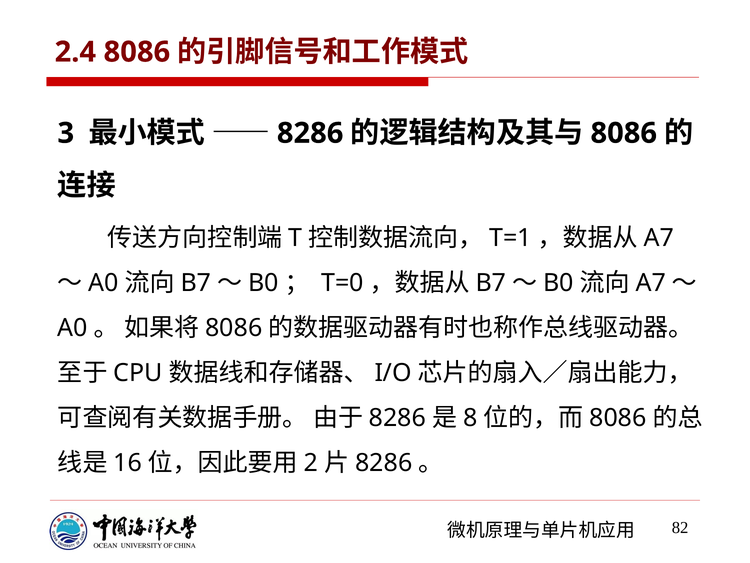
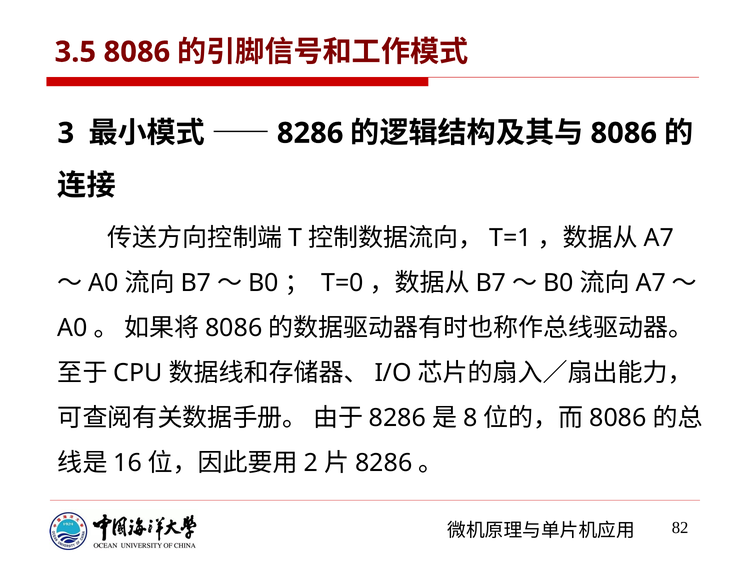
2.4: 2.4 -> 3.5 (75, 52)
